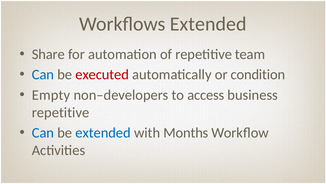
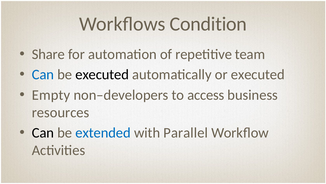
Workflows Extended: Extended -> Condition (208, 24)
executed colour: red -> black (102, 74)
or condition: condition -> executed (258, 74)
repetitive: repetitive -> resources (61, 112)
Can colour: blue -> black (43, 132)
Months: Months -> Parallel (186, 132)
